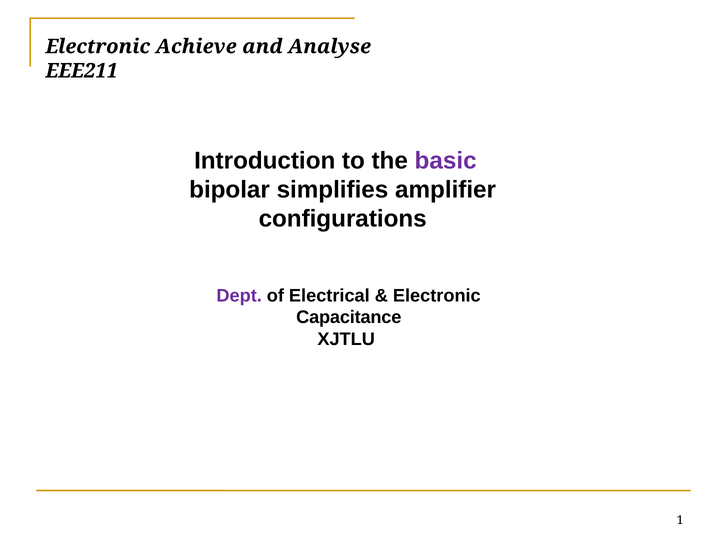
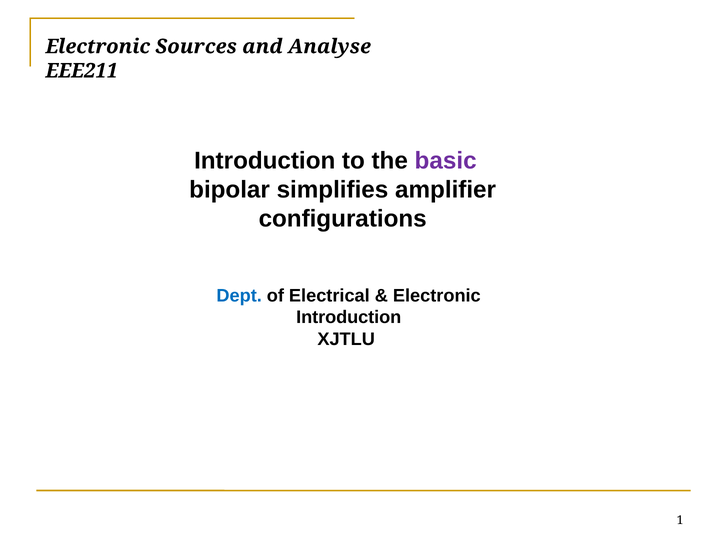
Achieve: Achieve -> Sources (196, 47)
Dept colour: purple -> blue (239, 296)
Capacitance: Capacitance -> Introduction (349, 318)
